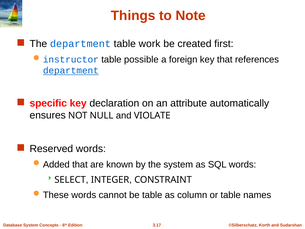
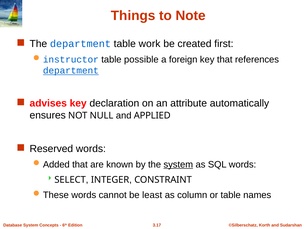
specific: specific -> advises (48, 103)
VIOLATE: VIOLATE -> APPLIED (152, 116)
system underline: none -> present (178, 164)
be table: table -> least (152, 195)
